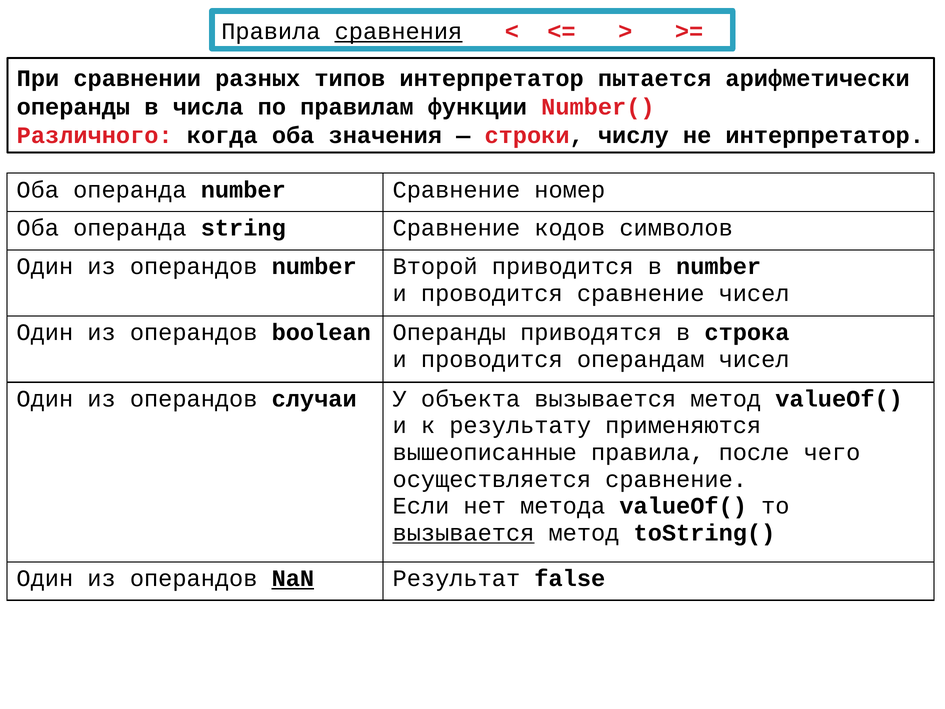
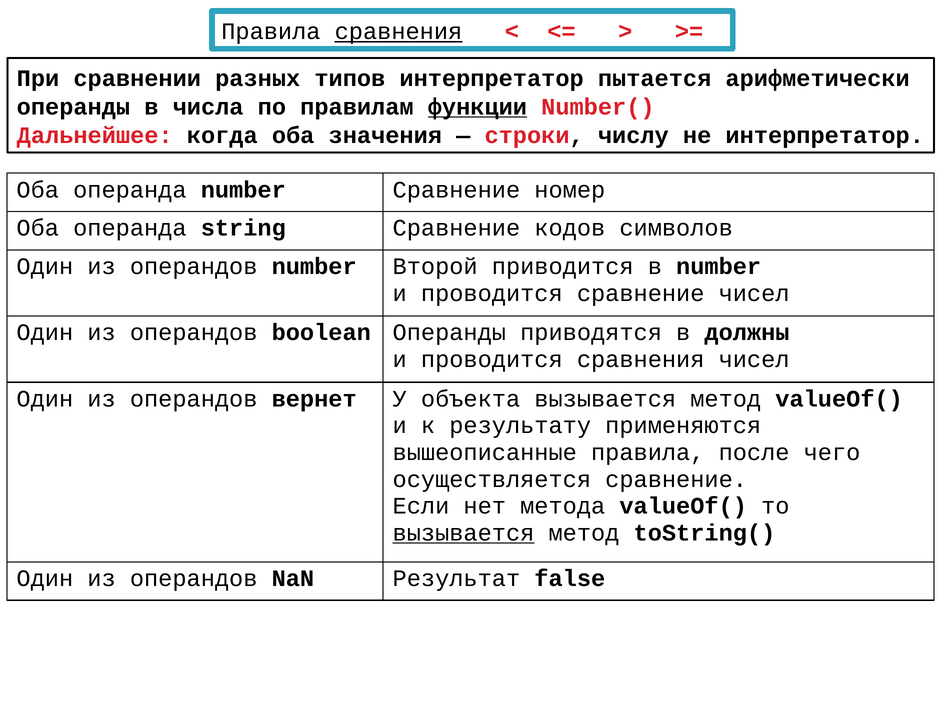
функции underline: none -> present (477, 107)
Различного: Различного -> Дальнейшее (95, 135)
строка: строка -> должны (747, 333)
проводится операндам: операндам -> сравнения (641, 359)
случаи: случаи -> вернет (314, 399)
NaN underline: present -> none (293, 578)
